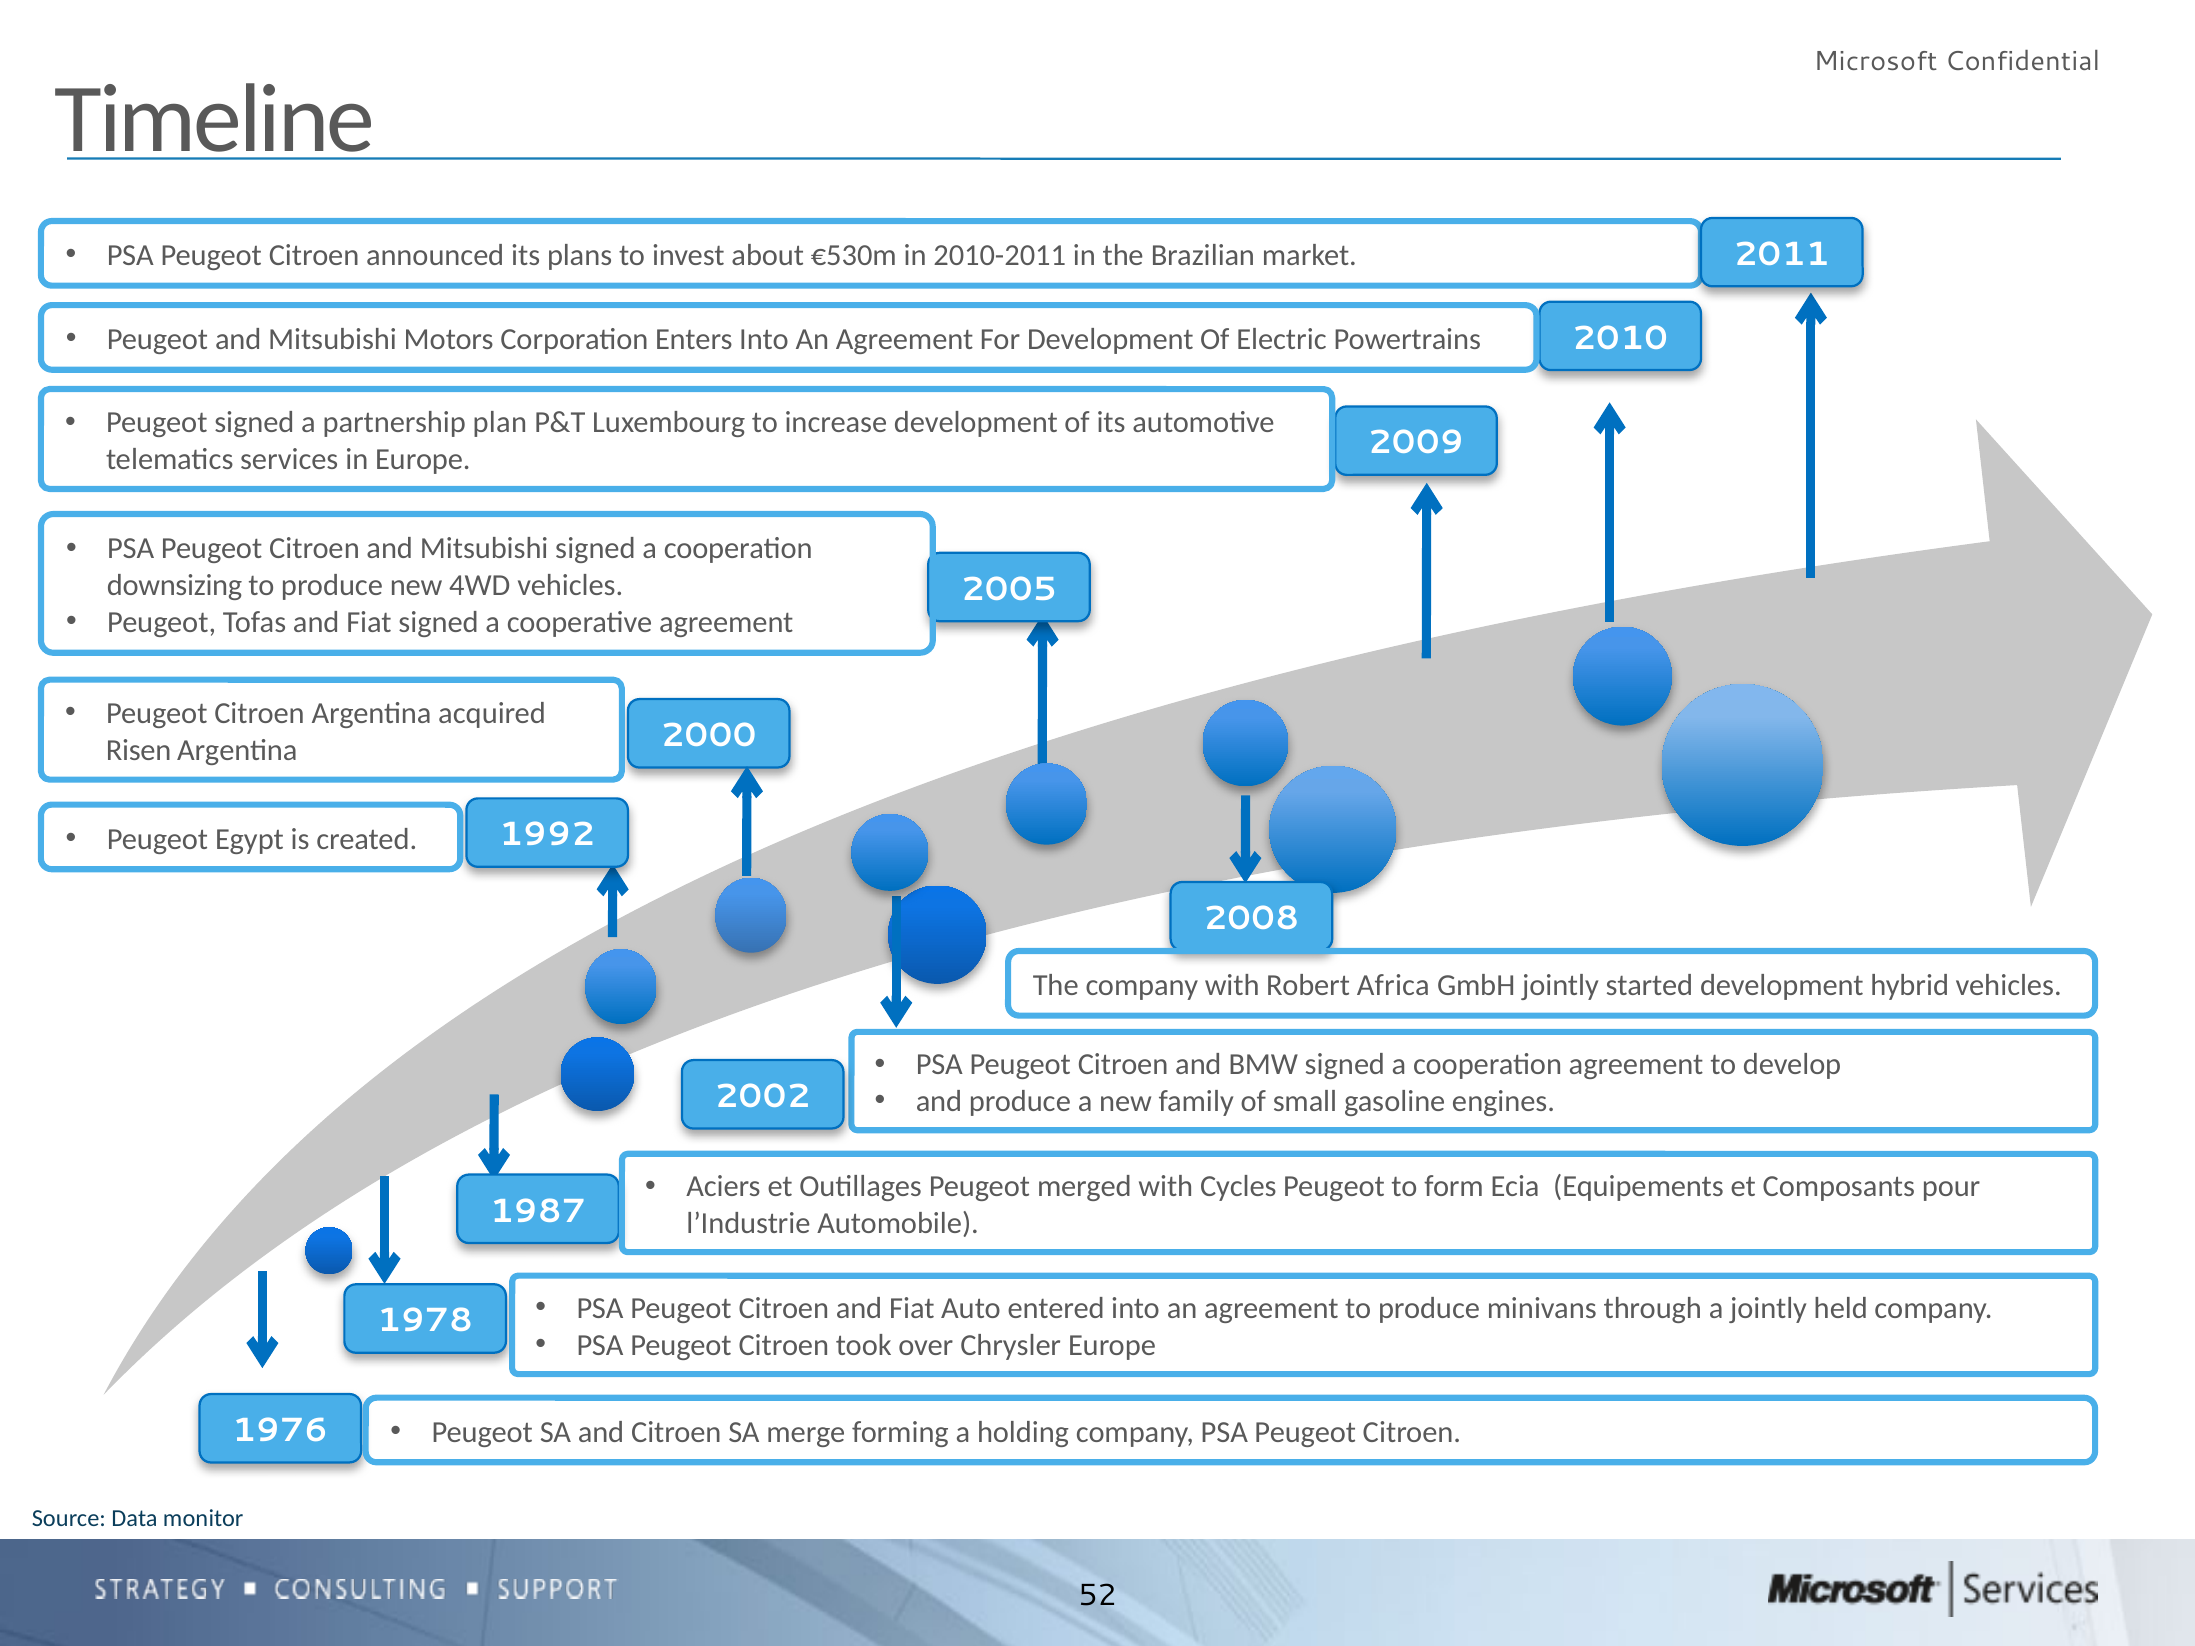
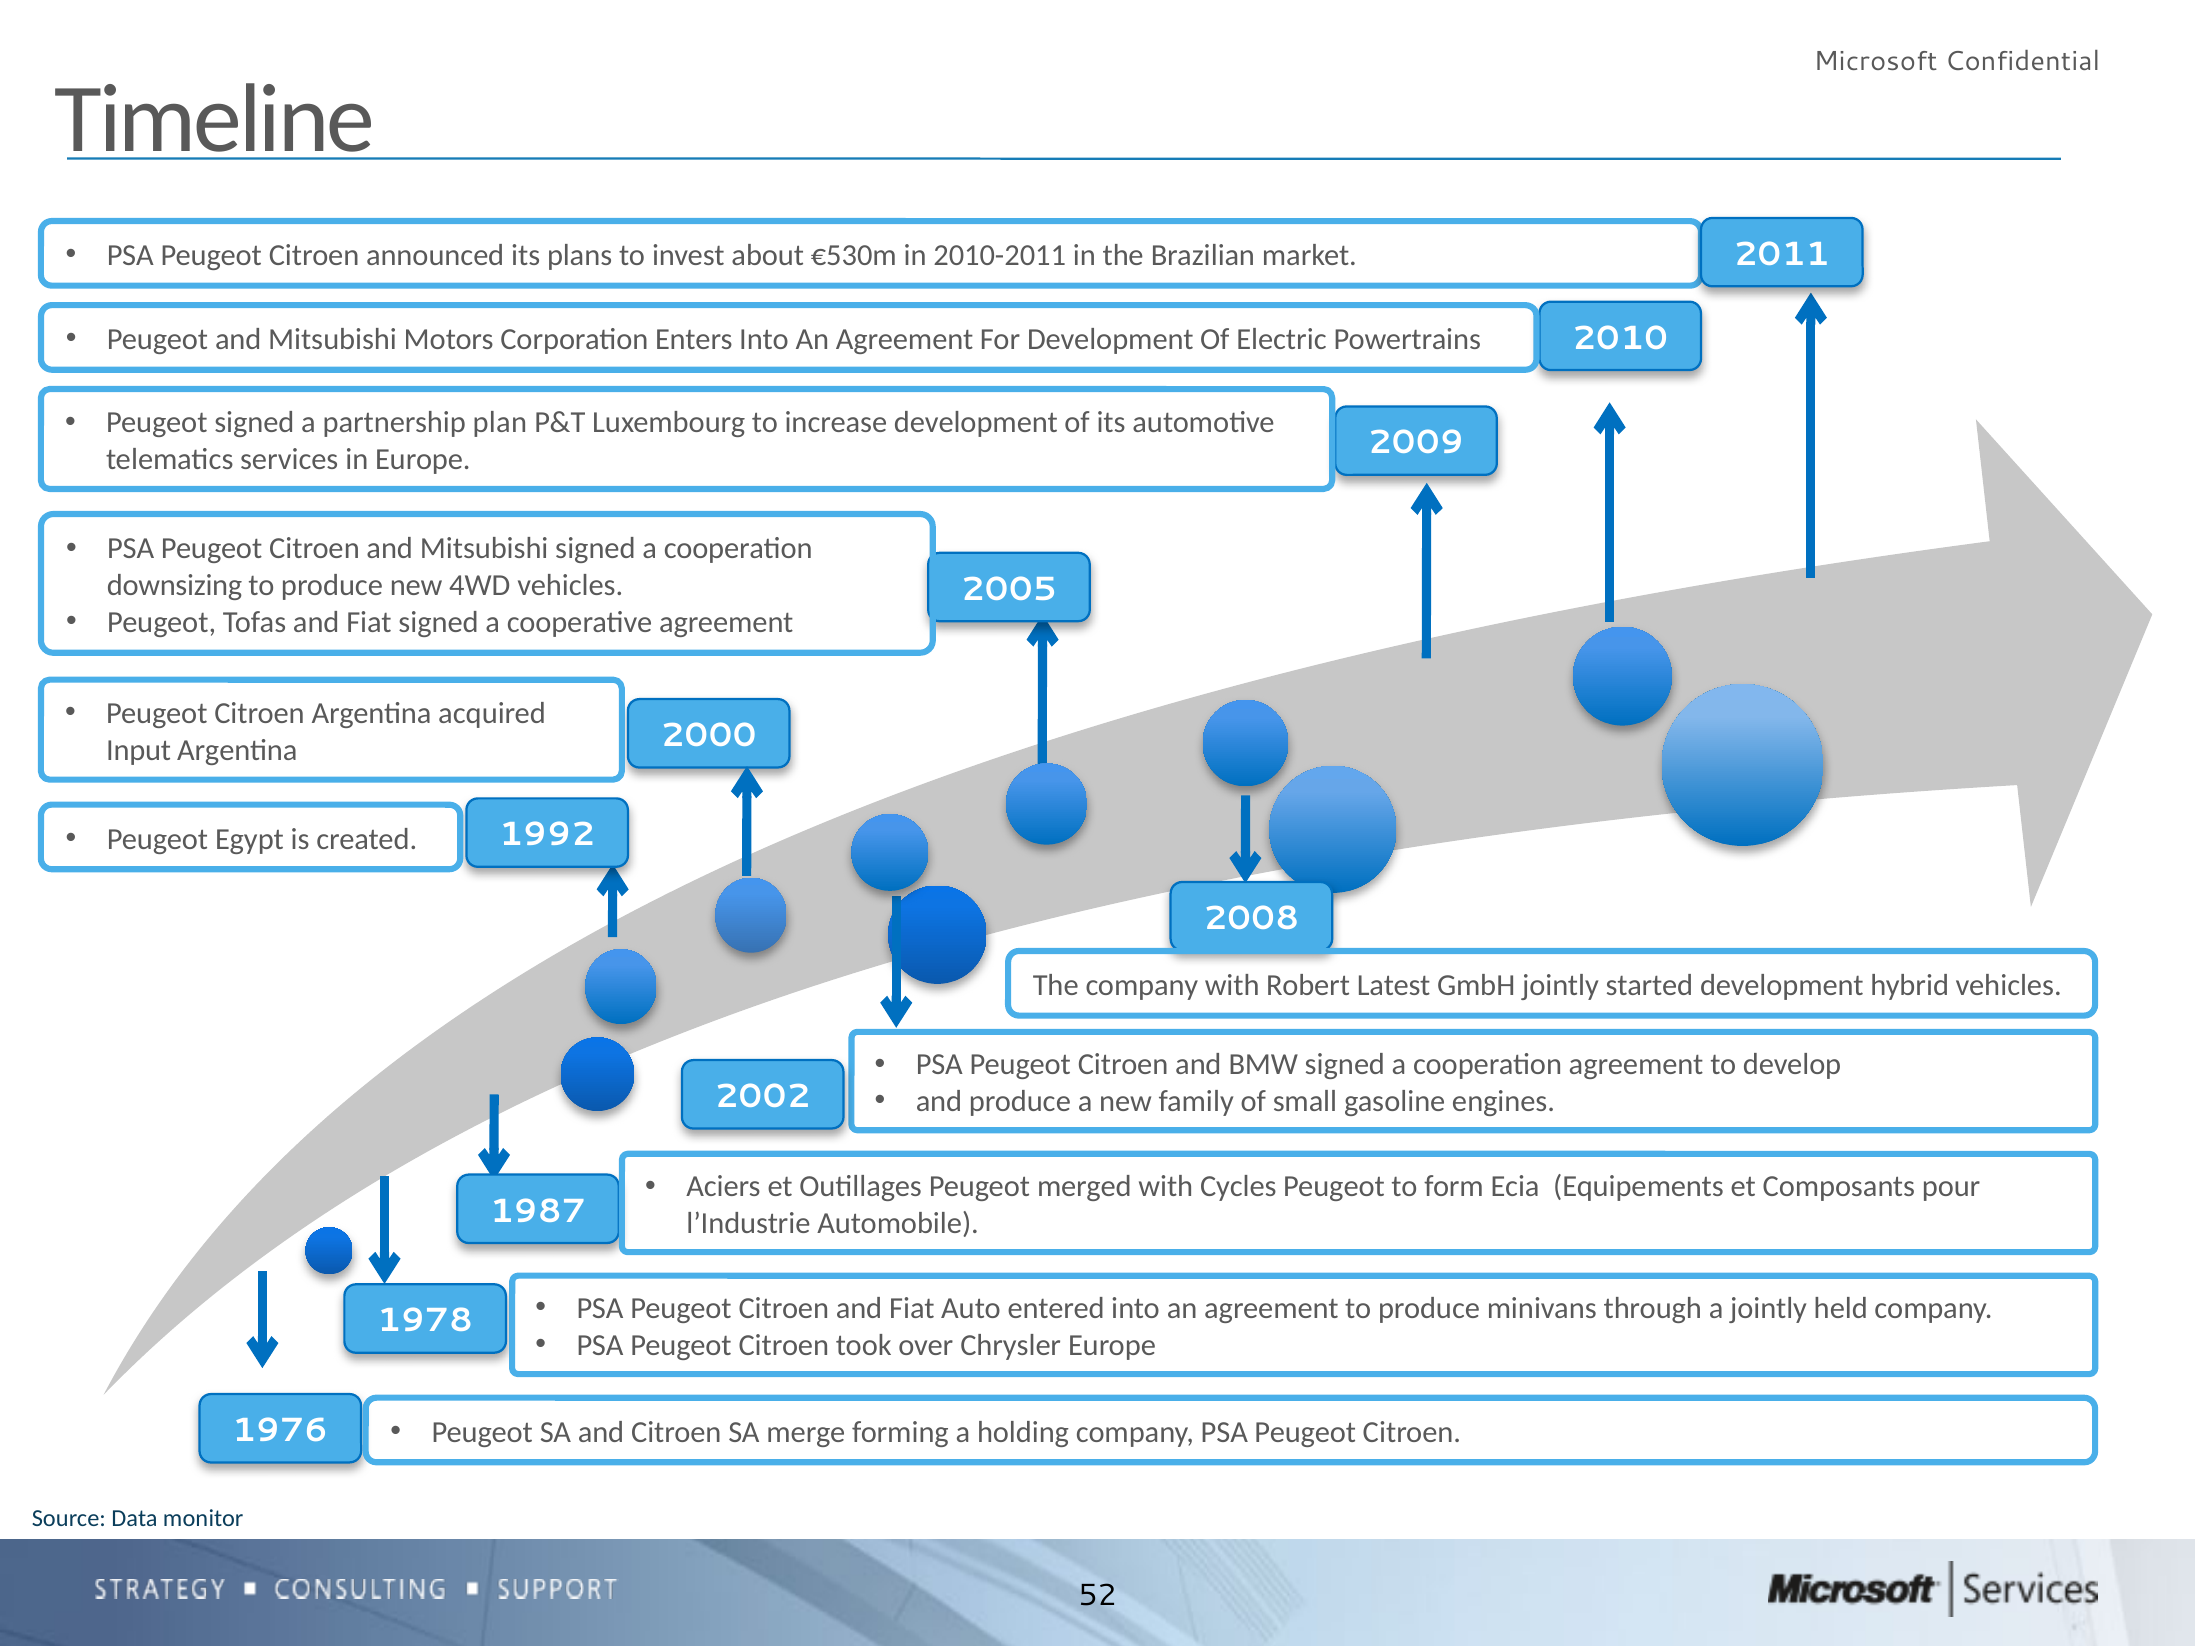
Risen: Risen -> Input (139, 750)
Africa: Africa -> Latest (1394, 986)
